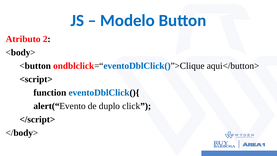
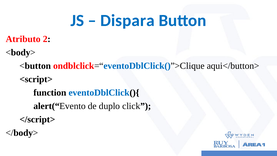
Modelo: Modelo -> Dispara (127, 20)
